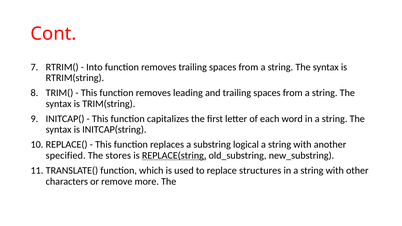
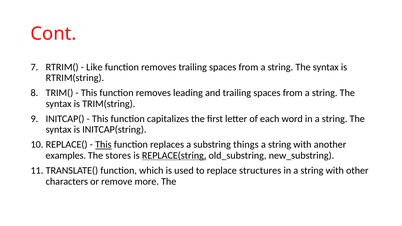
Into: Into -> Like (94, 67)
This underline: none -> present (103, 145)
logical: logical -> things (246, 145)
specified: specified -> examples (66, 156)
